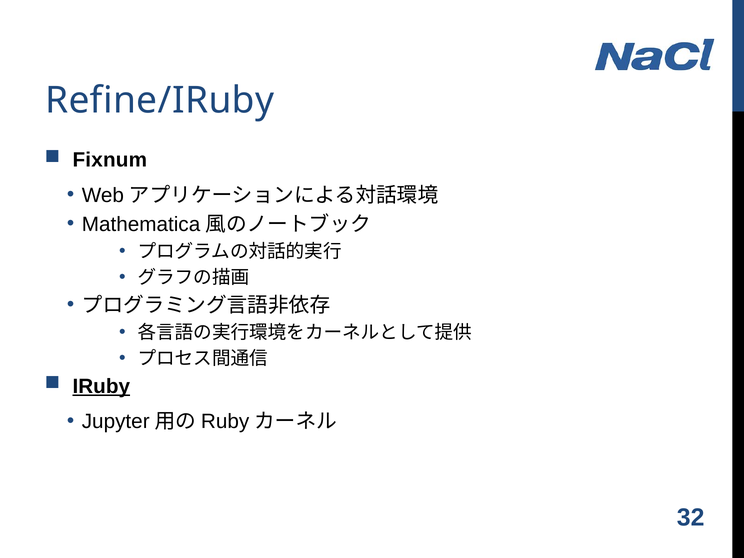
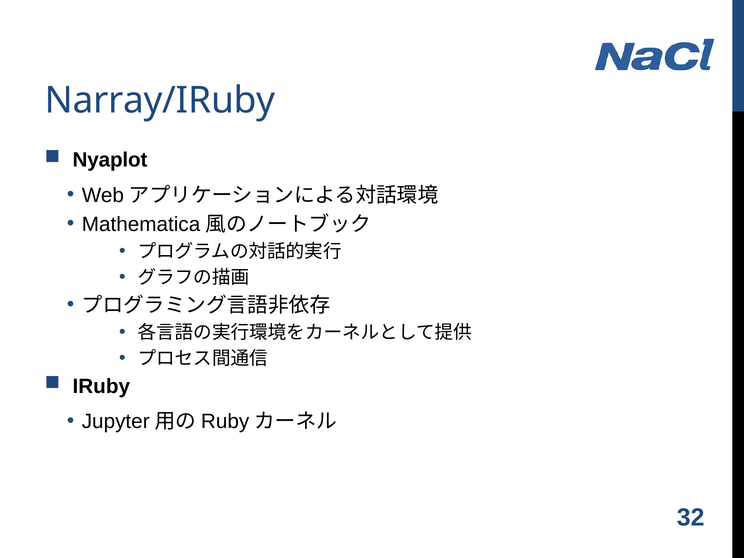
Refine/IRuby: Refine/IRuby -> Narray/IRuby (160, 101)
Fixnum: Fixnum -> Nyaplot (110, 160)
IRuby underline: present -> none (101, 386)
